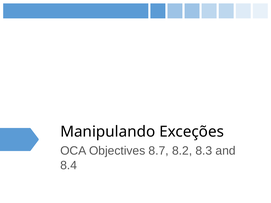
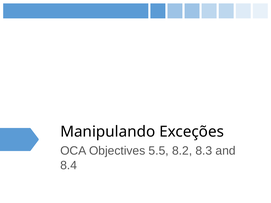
8.7: 8.7 -> 5.5 (159, 151)
